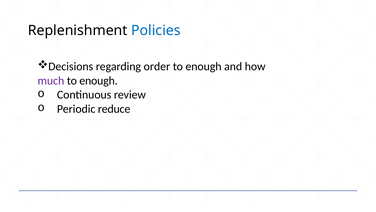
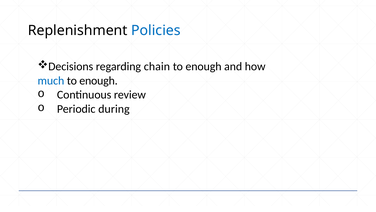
order: order -> chain (157, 66)
much colour: purple -> blue (51, 80)
reduce: reduce -> during (114, 109)
